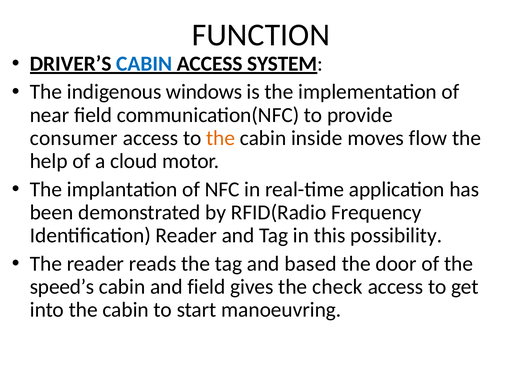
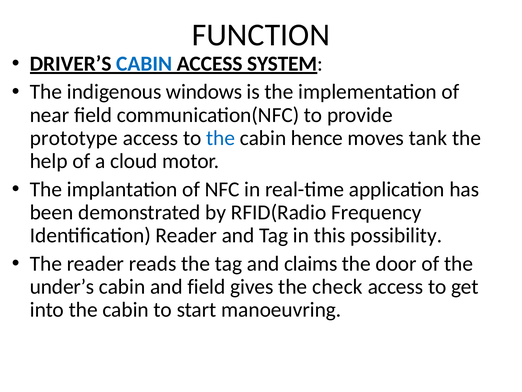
consumer: consumer -> prototype (74, 138)
the colour: orange -> blue (221, 138)
inside: inside -> hence (317, 138)
flow: flow -> tank (428, 138)
based: based -> claims (311, 263)
speed’s: speed’s -> under’s (62, 286)
